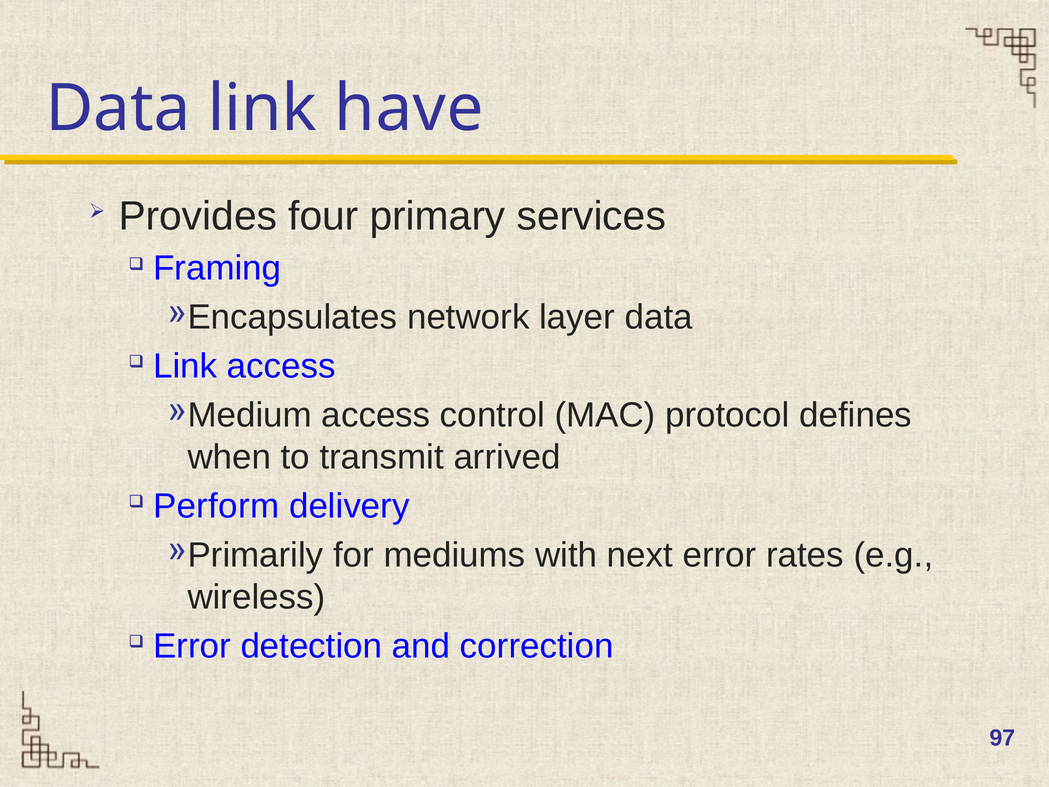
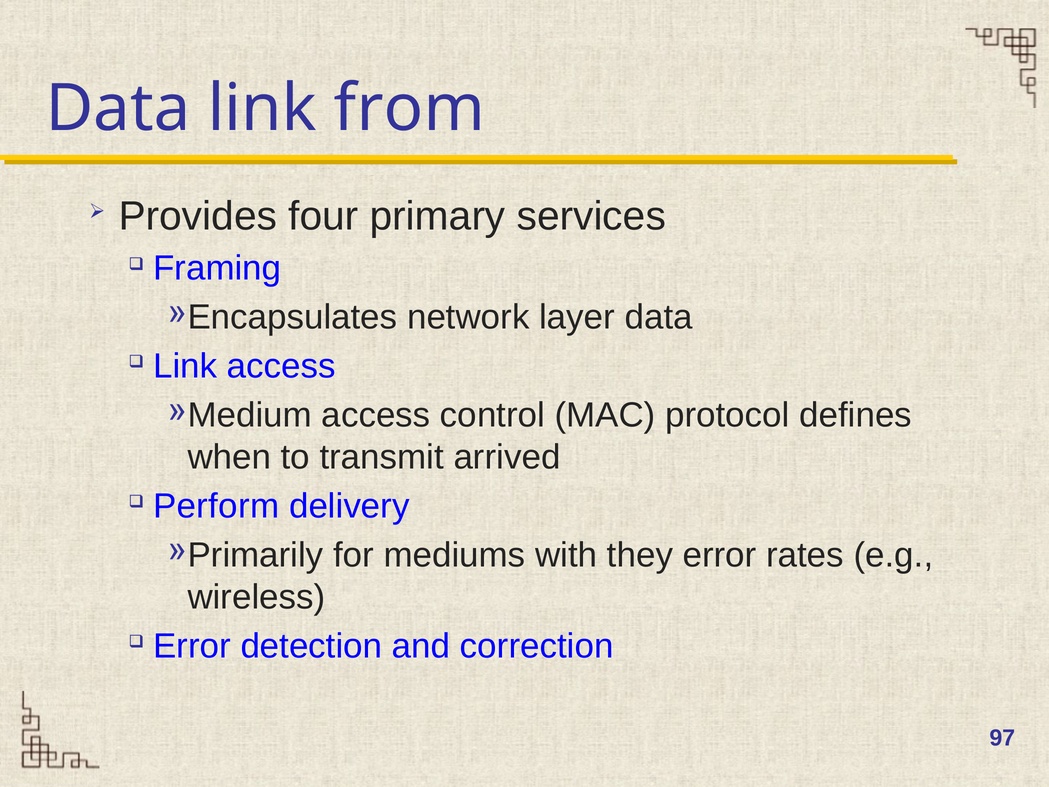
have: have -> from (409, 108)
next: next -> they (640, 555)
